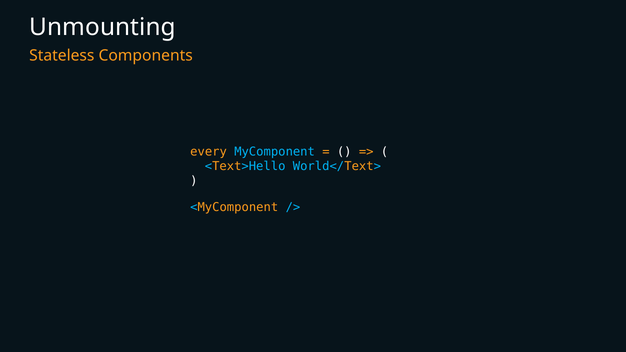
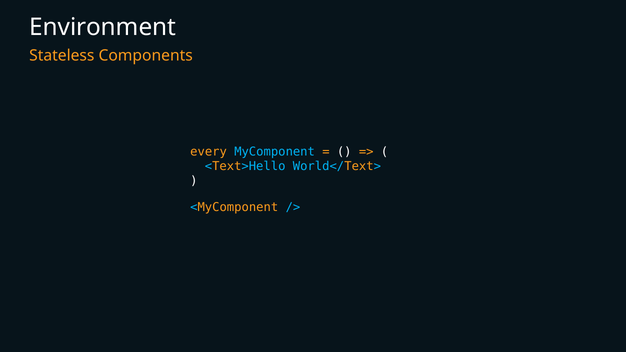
Unmounting: Unmounting -> Environment (103, 27)
